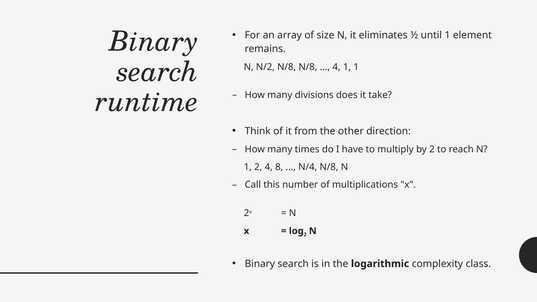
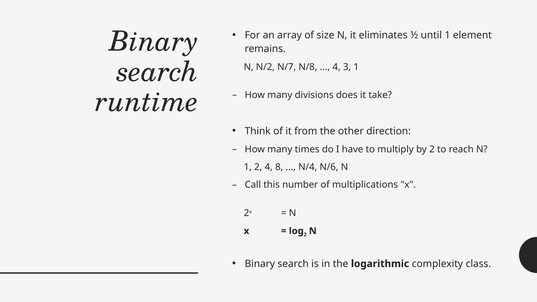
N/2 N/8: N/8 -> N/7 (287, 67)
4 1: 1 -> 3 (347, 67)
N/4 N/8: N/8 -> N/6 (329, 167)
